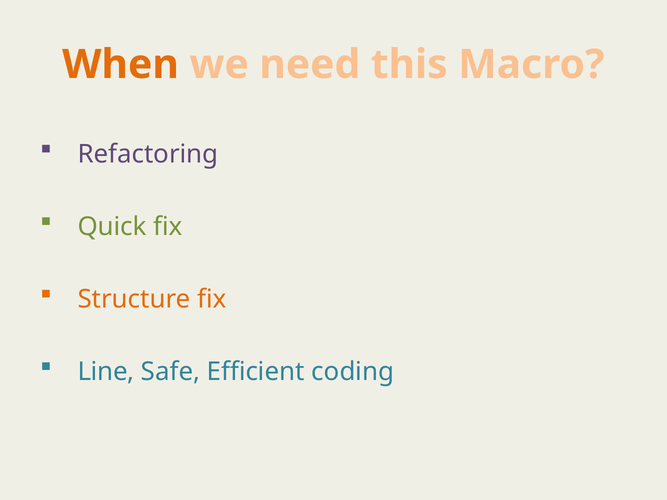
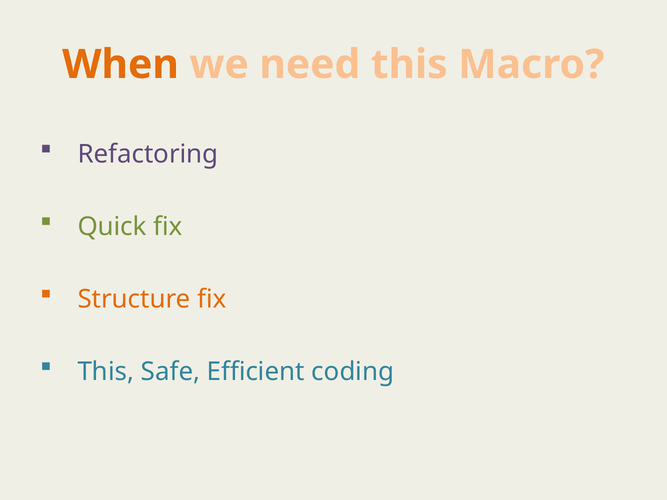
Line: Line -> This (106, 372)
